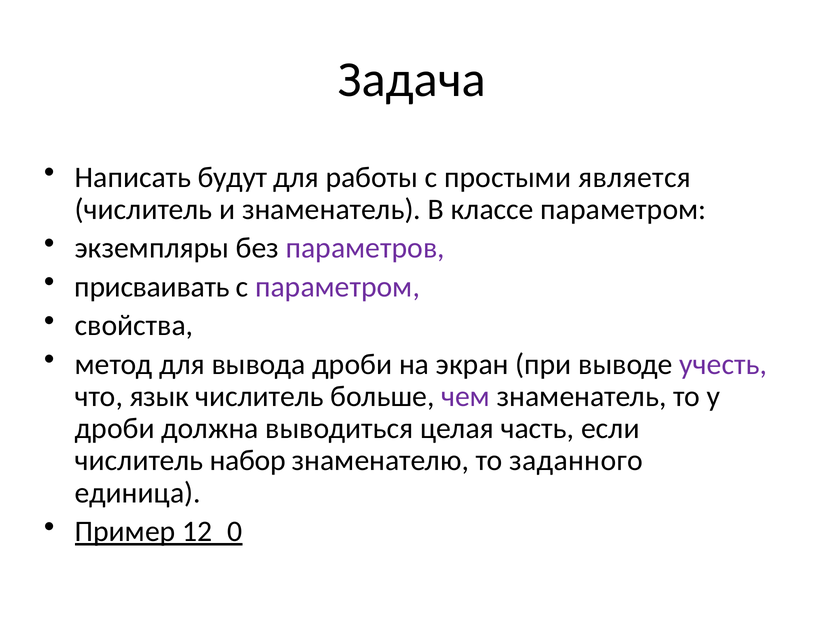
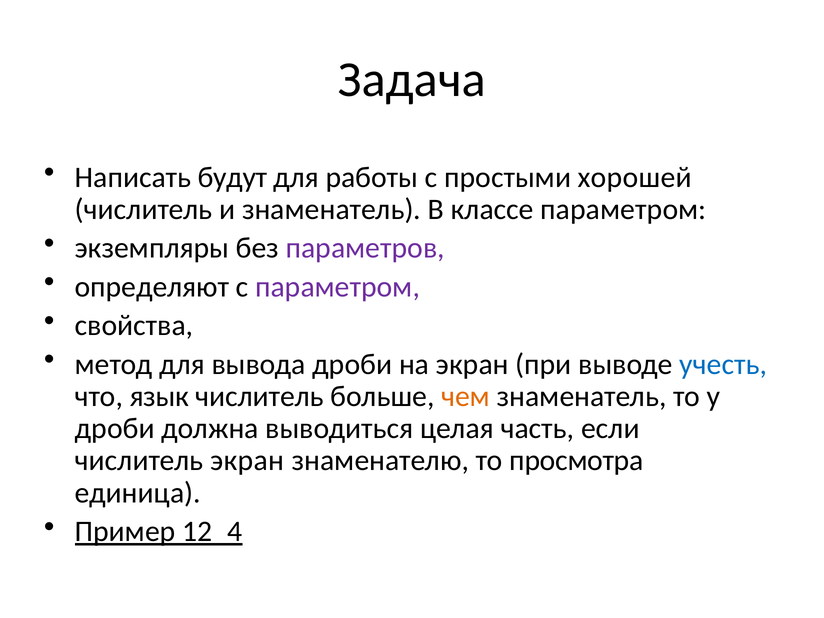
является: является -> хорошей (635, 177)
присваивать: присваивать -> определяют (152, 287)
учесть colour: purple -> blue (723, 364)
чем colour: purple -> orange (466, 396)
числитель набор: набор -> экран (247, 461)
заданного: заданного -> просмотра (576, 461)
12_0: 12_0 -> 12_4 (212, 531)
